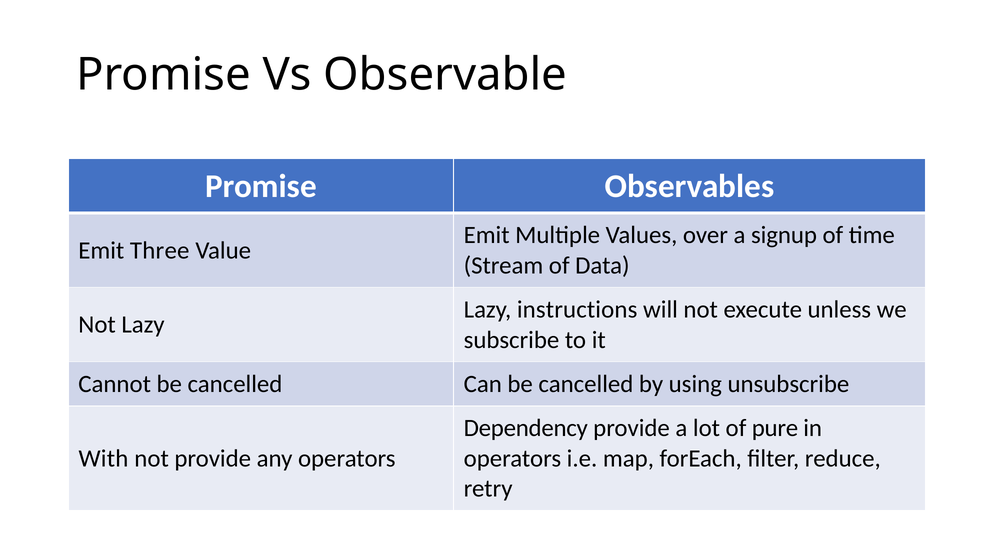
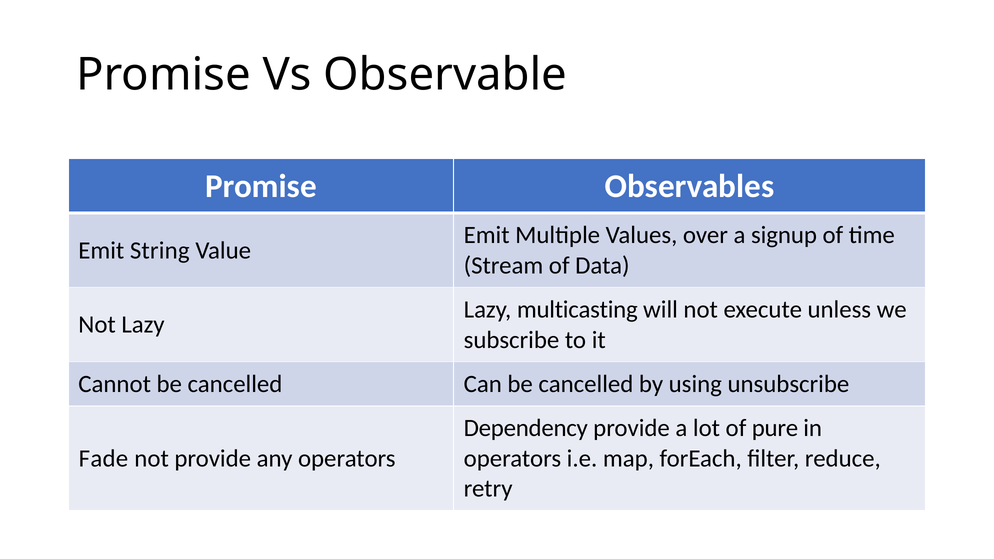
Three: Three -> String (160, 250)
instructions: instructions -> multicasting (577, 310)
With: With -> Fade (103, 459)
